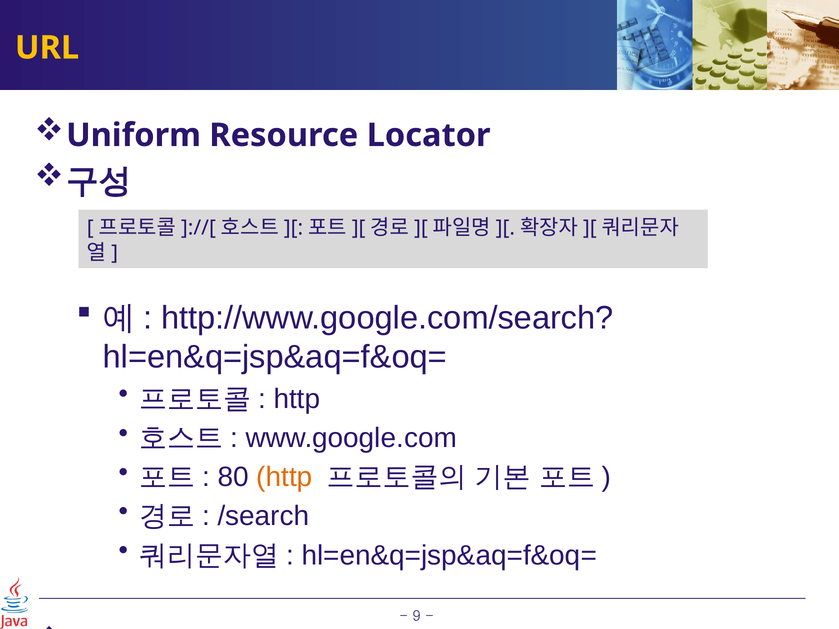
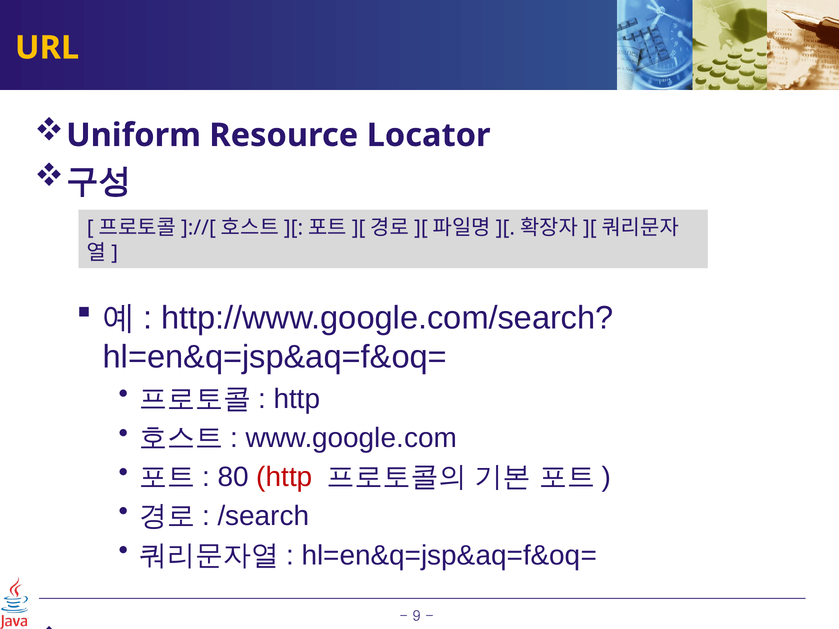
http colour: orange -> red (284, 477)
